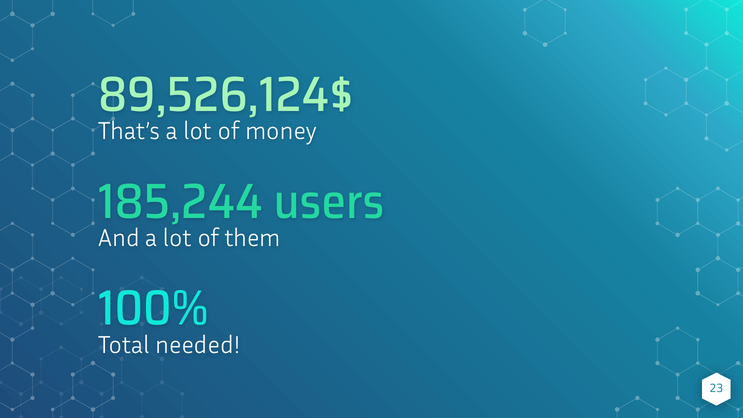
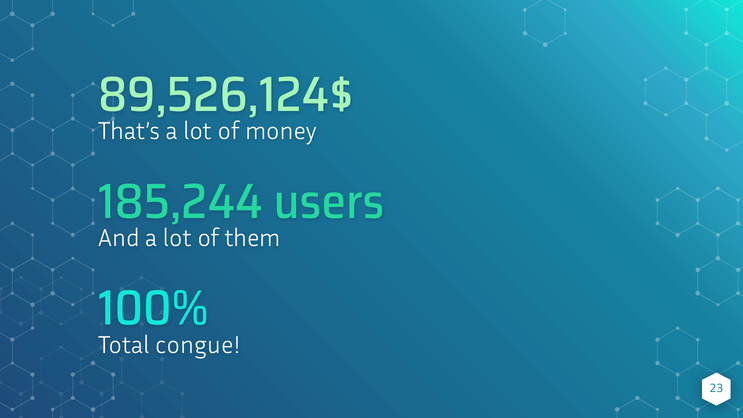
needed: needed -> congue (198, 345)
